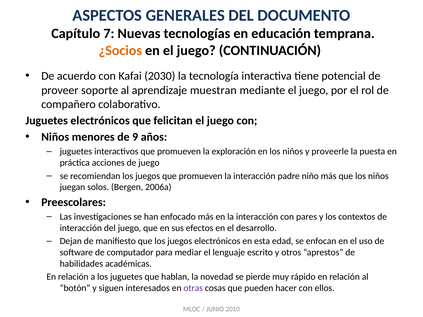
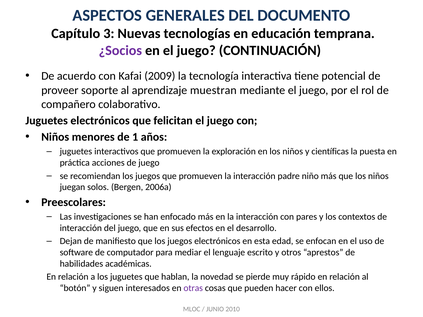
7: 7 -> 3 (109, 34)
¿Socios colour: orange -> purple (120, 51)
2030: 2030 -> 2009 (160, 76)
9: 9 -> 1 (135, 137)
proveerle: proveerle -> científicas (330, 152)
